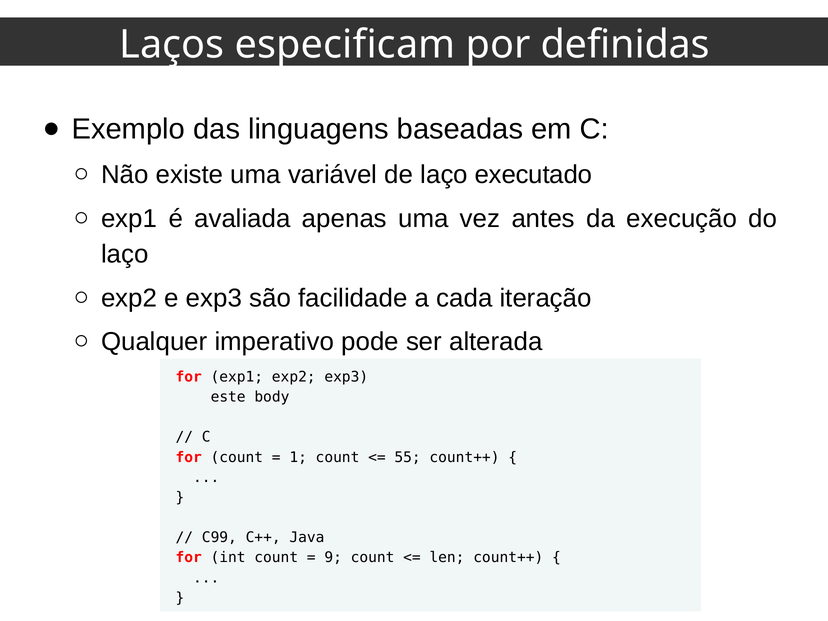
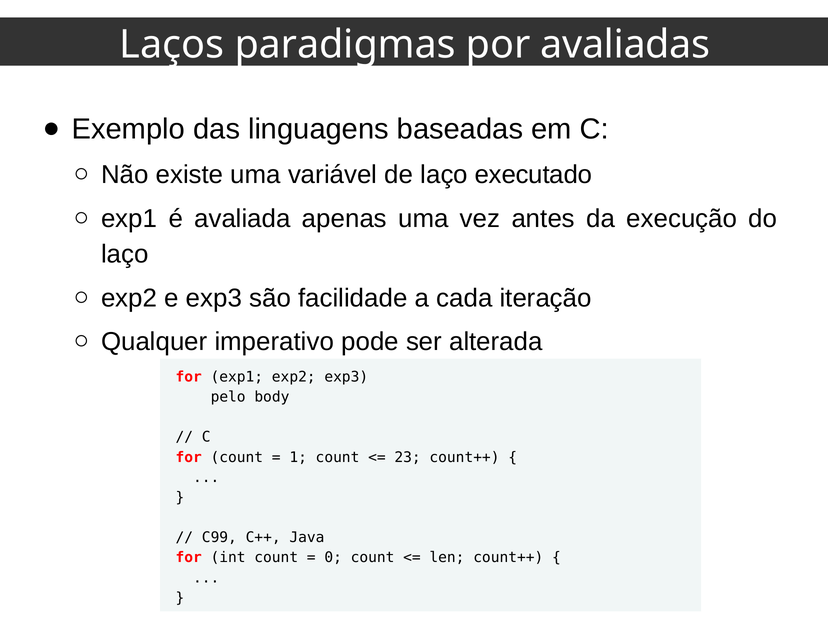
especificam: especificam -> paradigmas (345, 45)
definidas: definidas -> avaliadas (625, 45)
este: este -> pelo (228, 397)
55: 55 -> 23 (408, 457)
9: 9 -> 0 (333, 558)
